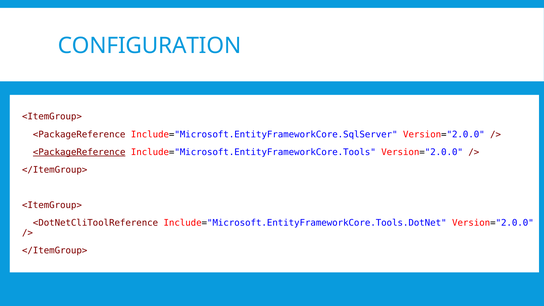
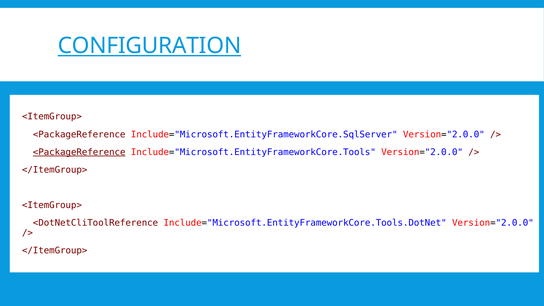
CONFIGURATION underline: none -> present (149, 46)
